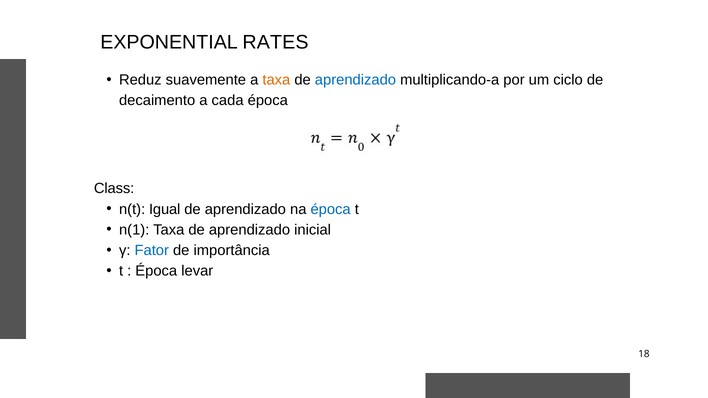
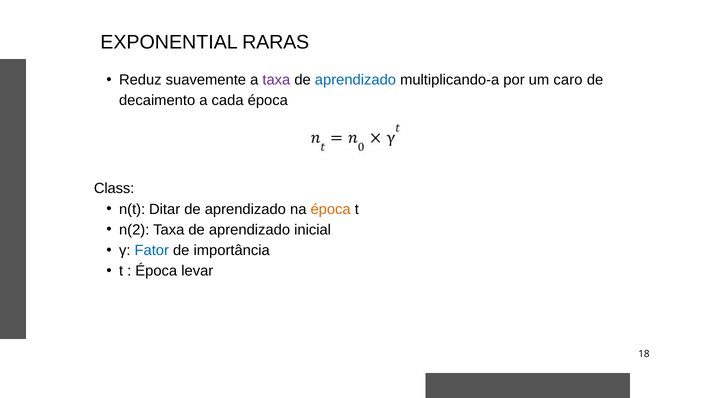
RATES: RATES -> RARAS (276, 42)
taxa colour: orange -> purple (276, 80)
ciclo: ciclo -> caro (568, 80)
Igual: Igual -> Ditar (165, 209)
época colour: blue -> orange (331, 209)
n(1: n(1 -> n(2 (134, 230)
